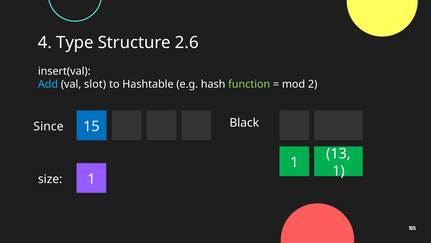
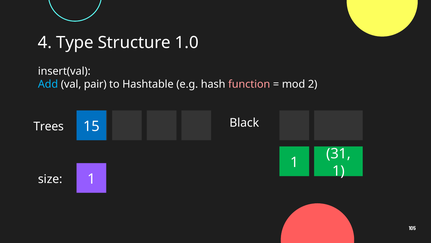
2.6: 2.6 -> 1.0 (187, 43)
slot: slot -> pair (95, 84)
function colour: light green -> pink (249, 84)
Since: Since -> Trees (49, 126)
13: 13 -> 31 (338, 153)
